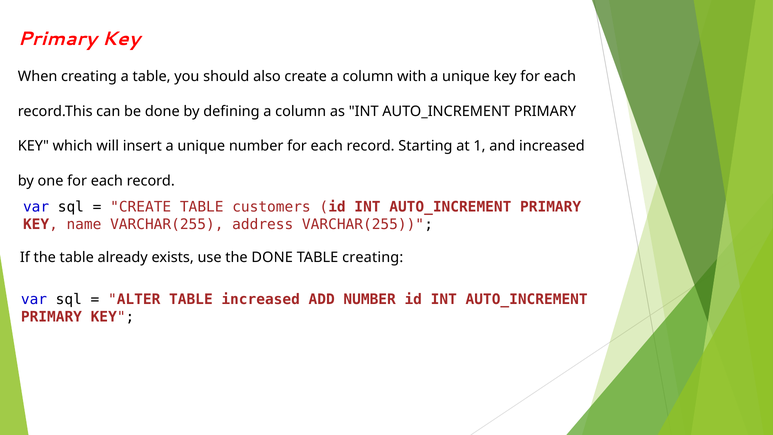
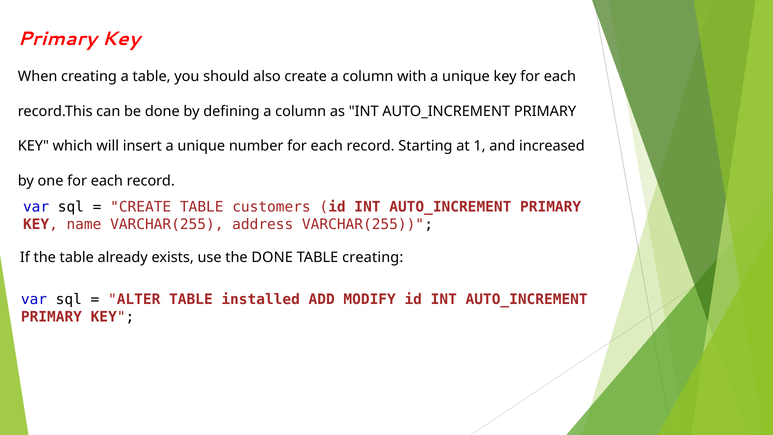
TABLE increased: increased -> installed (261, 300)
ADD NUMBER: NUMBER -> MODIFY (370, 300)
